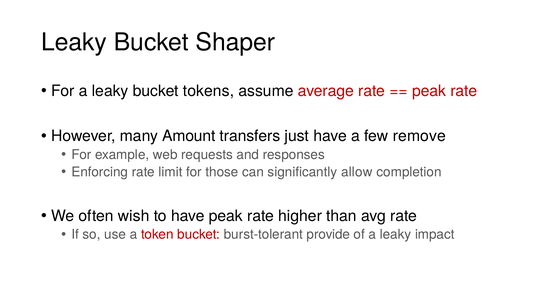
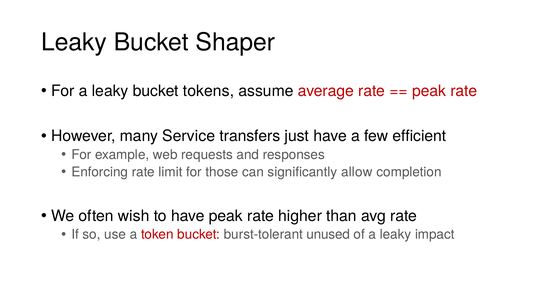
Amount: Amount -> Service (189, 136)
remove: remove -> efficient (419, 136)
provide: provide -> unused (328, 235)
